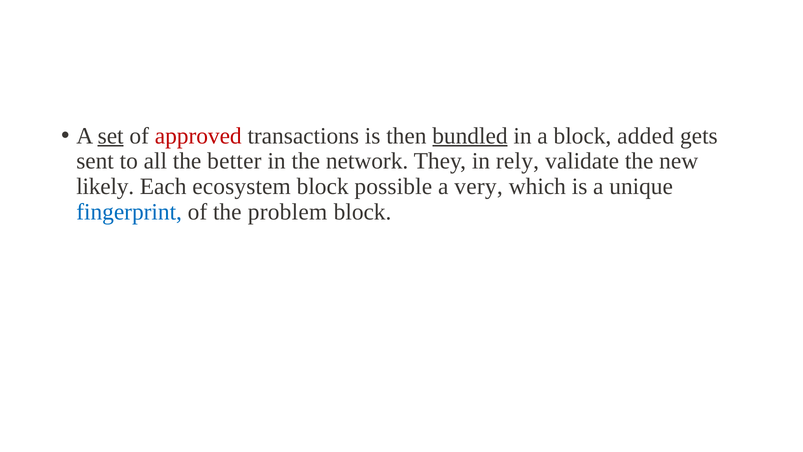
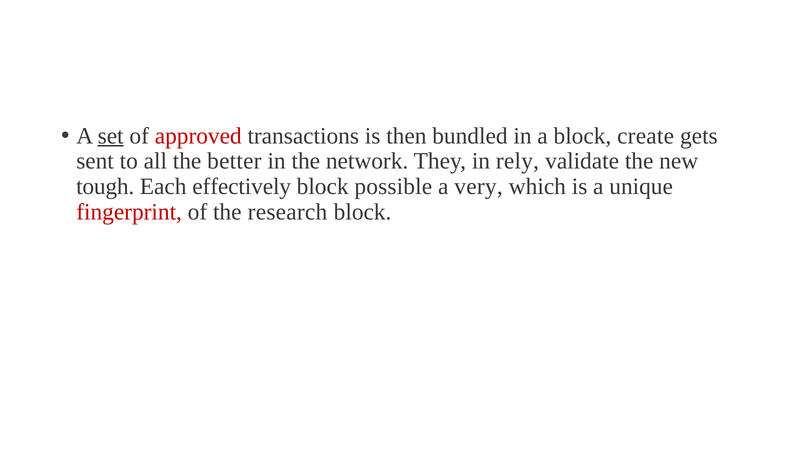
bundled underline: present -> none (470, 136)
added: added -> create (646, 136)
likely: likely -> tough (105, 186)
ecosystem: ecosystem -> effectively (242, 186)
fingerprint colour: blue -> red (129, 212)
problem: problem -> research (288, 212)
